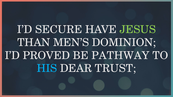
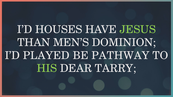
SECURE: SECURE -> HOUSES (59, 30)
PROVED: PROVED -> PLAYED (46, 56)
HIS colour: light blue -> light green (47, 69)
TRUST: TRUST -> TARRY (116, 69)
